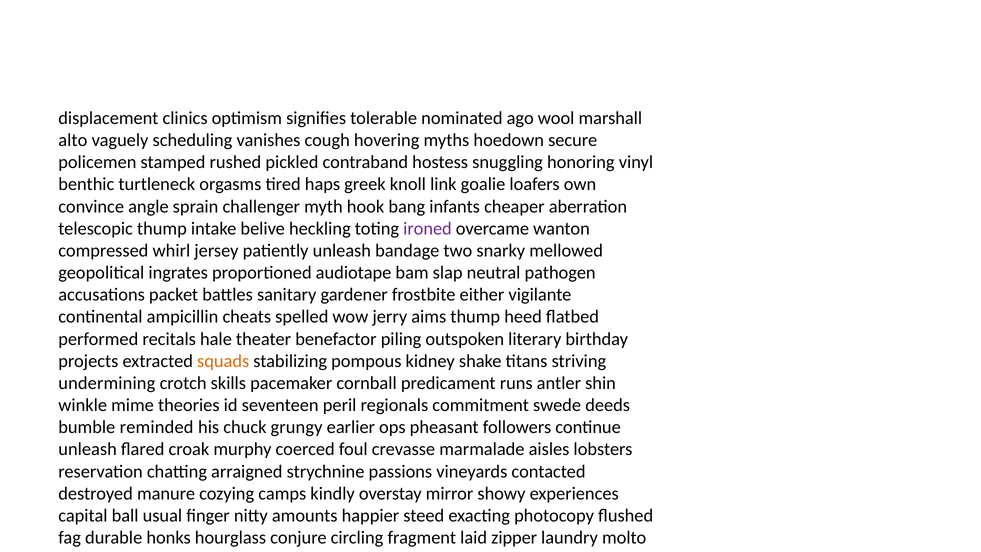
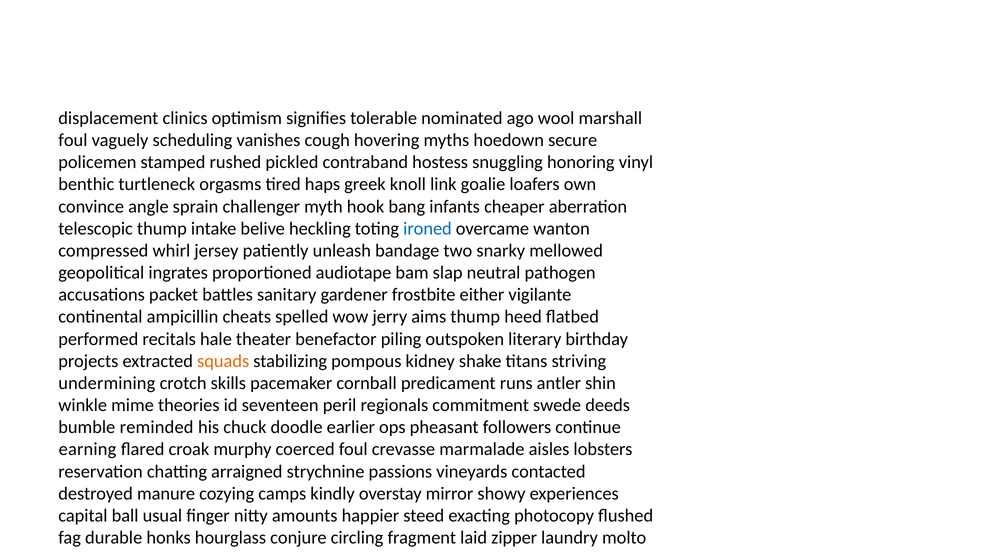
alto: alto -> foul (73, 140)
ironed colour: purple -> blue (427, 228)
chuck grungy: grungy -> doodle (297, 427)
unleash: unleash -> earning (88, 449)
